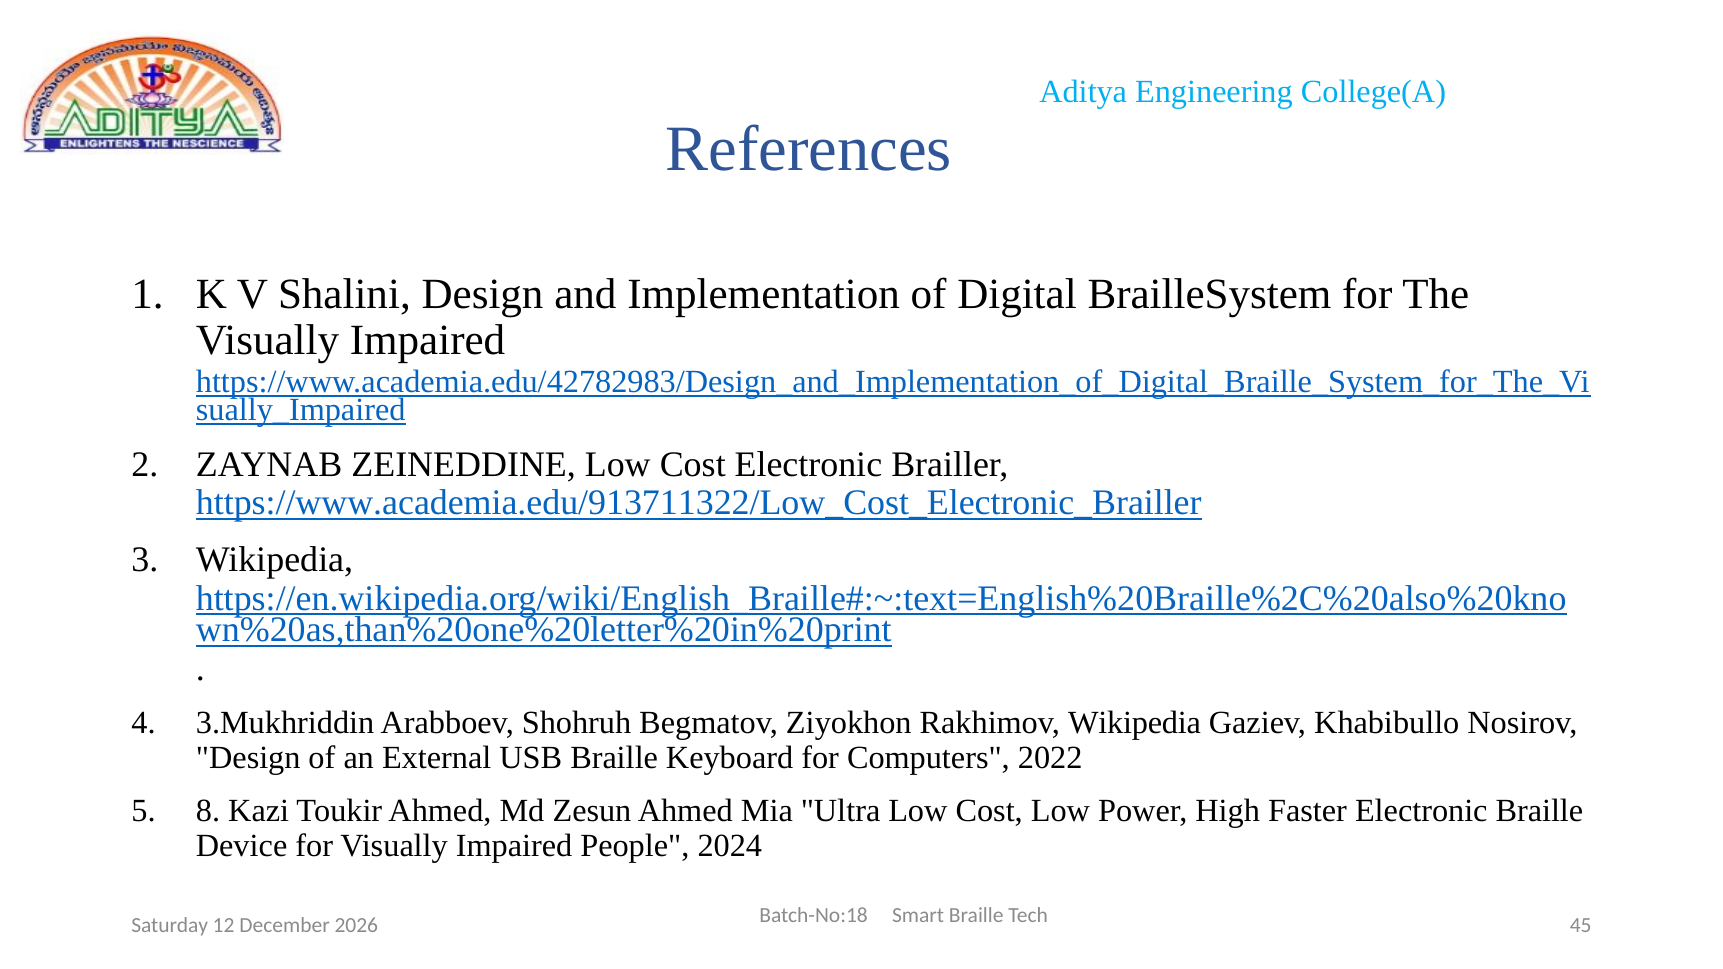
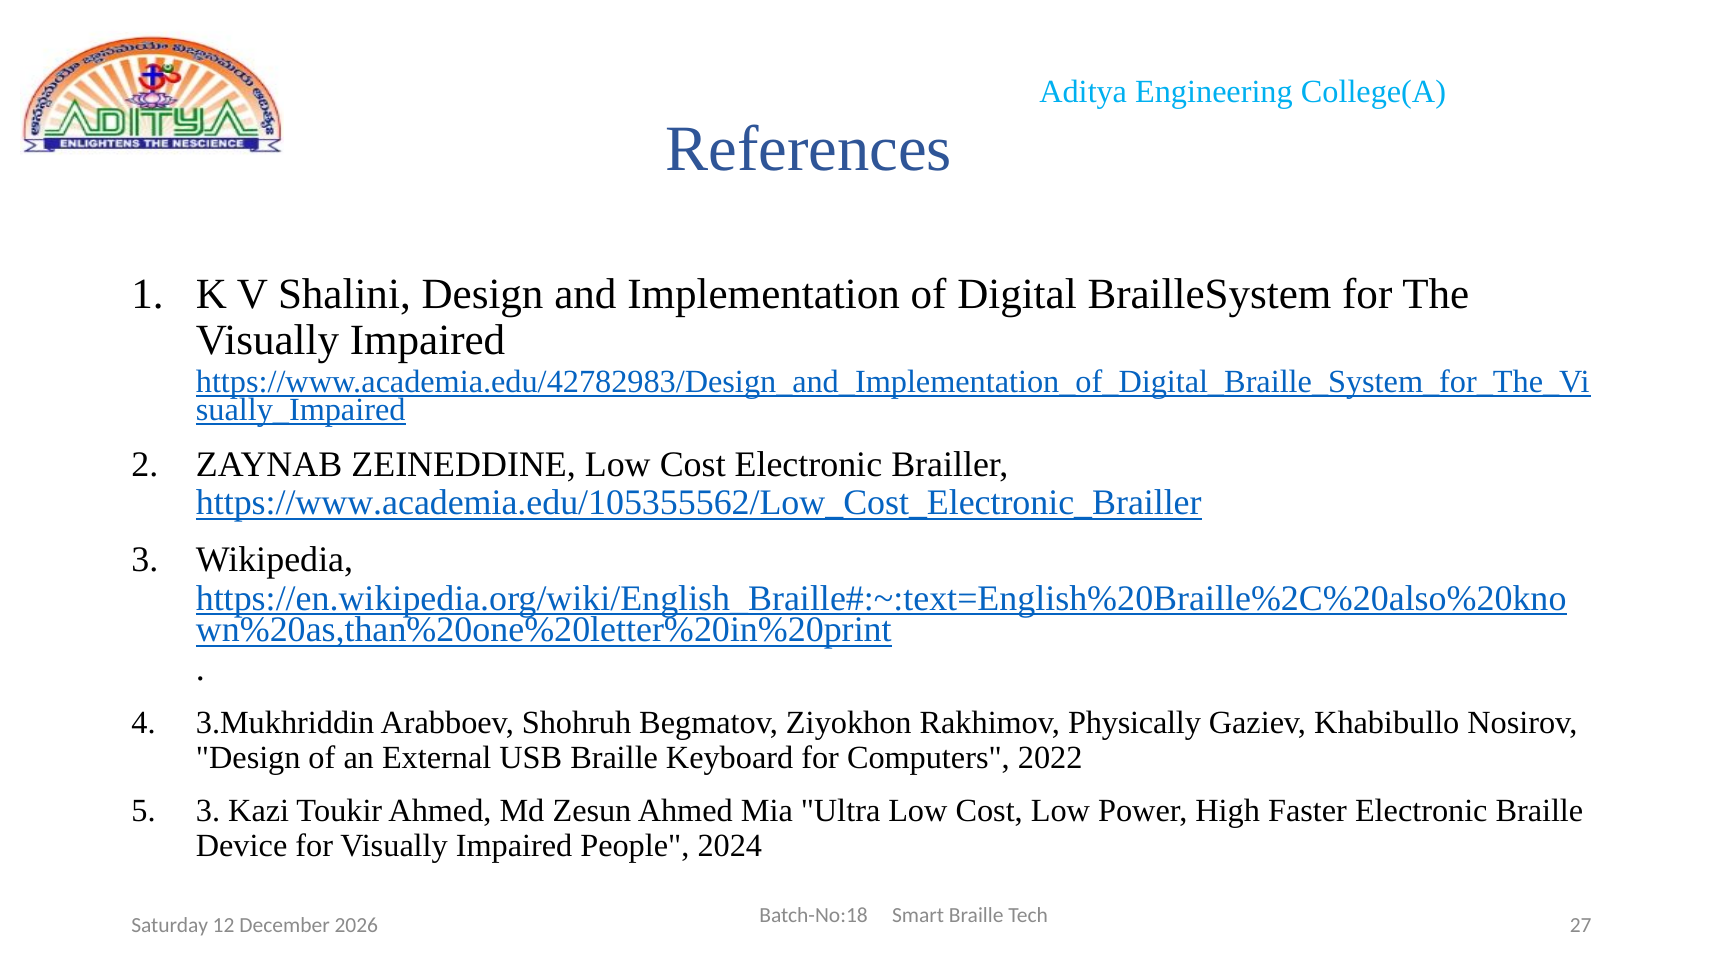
https://www.academia.edu/913711322/Low_Cost_Electronic_Brailler: https://www.academia.edu/913711322/Low_Cost_Electronic_Brailler -> https://www.academia.edu/105355562/Low_Cost_Electronic_Brailler (699, 503)
Rakhimov Wikipedia: Wikipedia -> Physically (1134, 723)
8: 8 -> 3 (208, 811)
45: 45 -> 27 (1581, 925)
